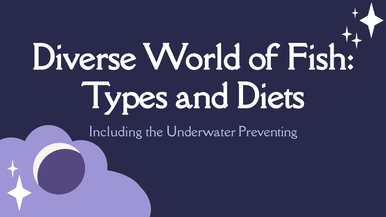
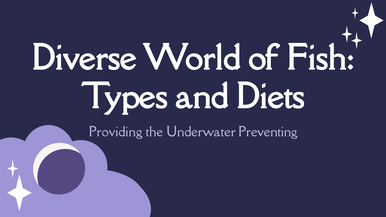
Including: Including -> Providing (116, 132)
